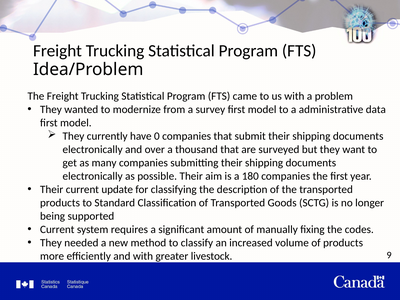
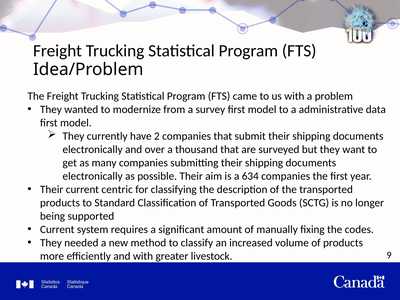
0: 0 -> 2 (157, 136)
180: 180 -> 634 (250, 176)
update: update -> centric (117, 190)
